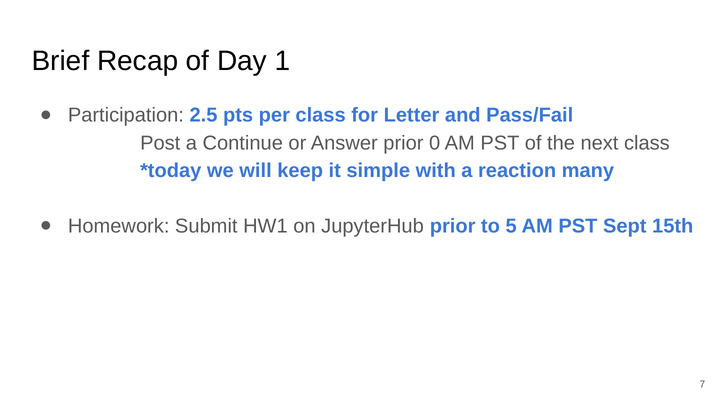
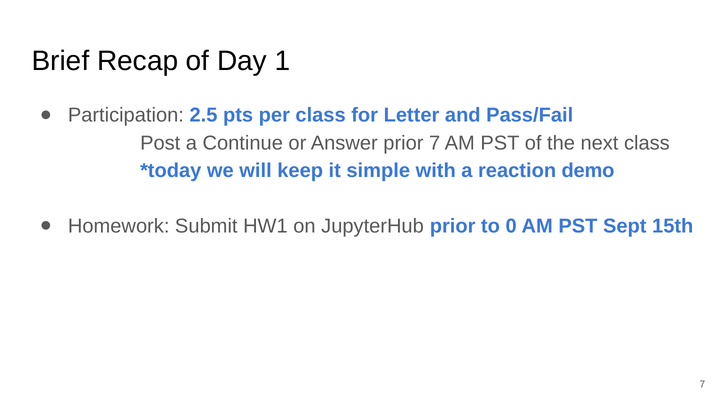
prior 0: 0 -> 7 (435, 143)
many: many -> demo (588, 171)
5: 5 -> 0 (511, 226)
